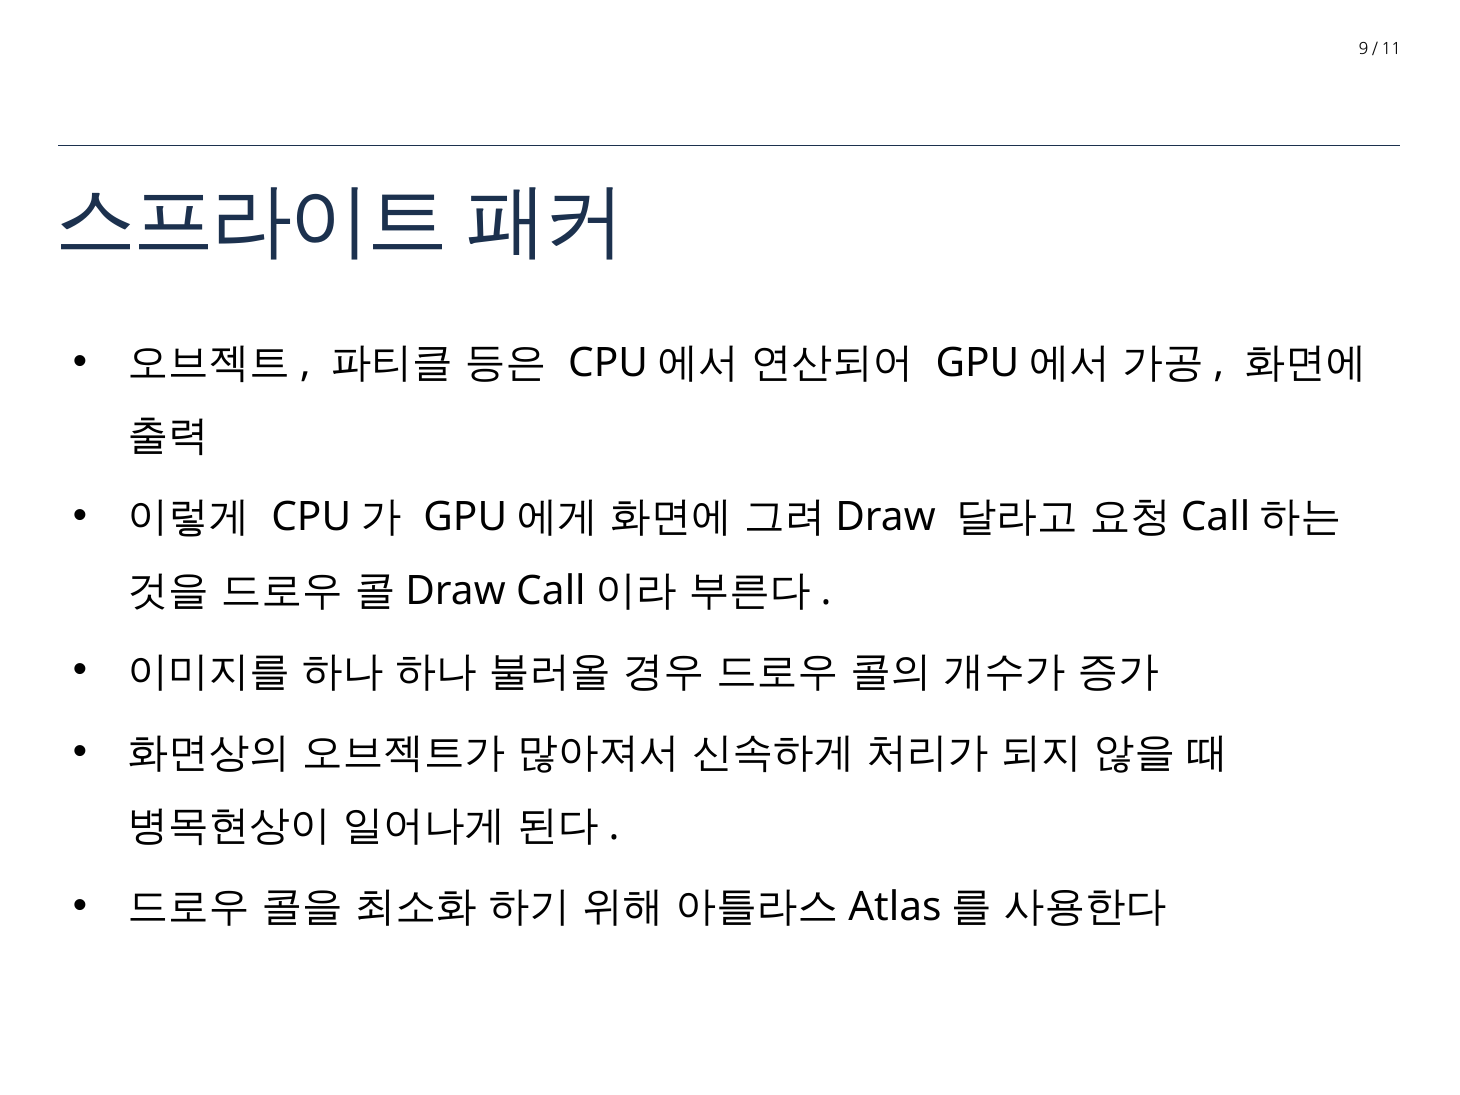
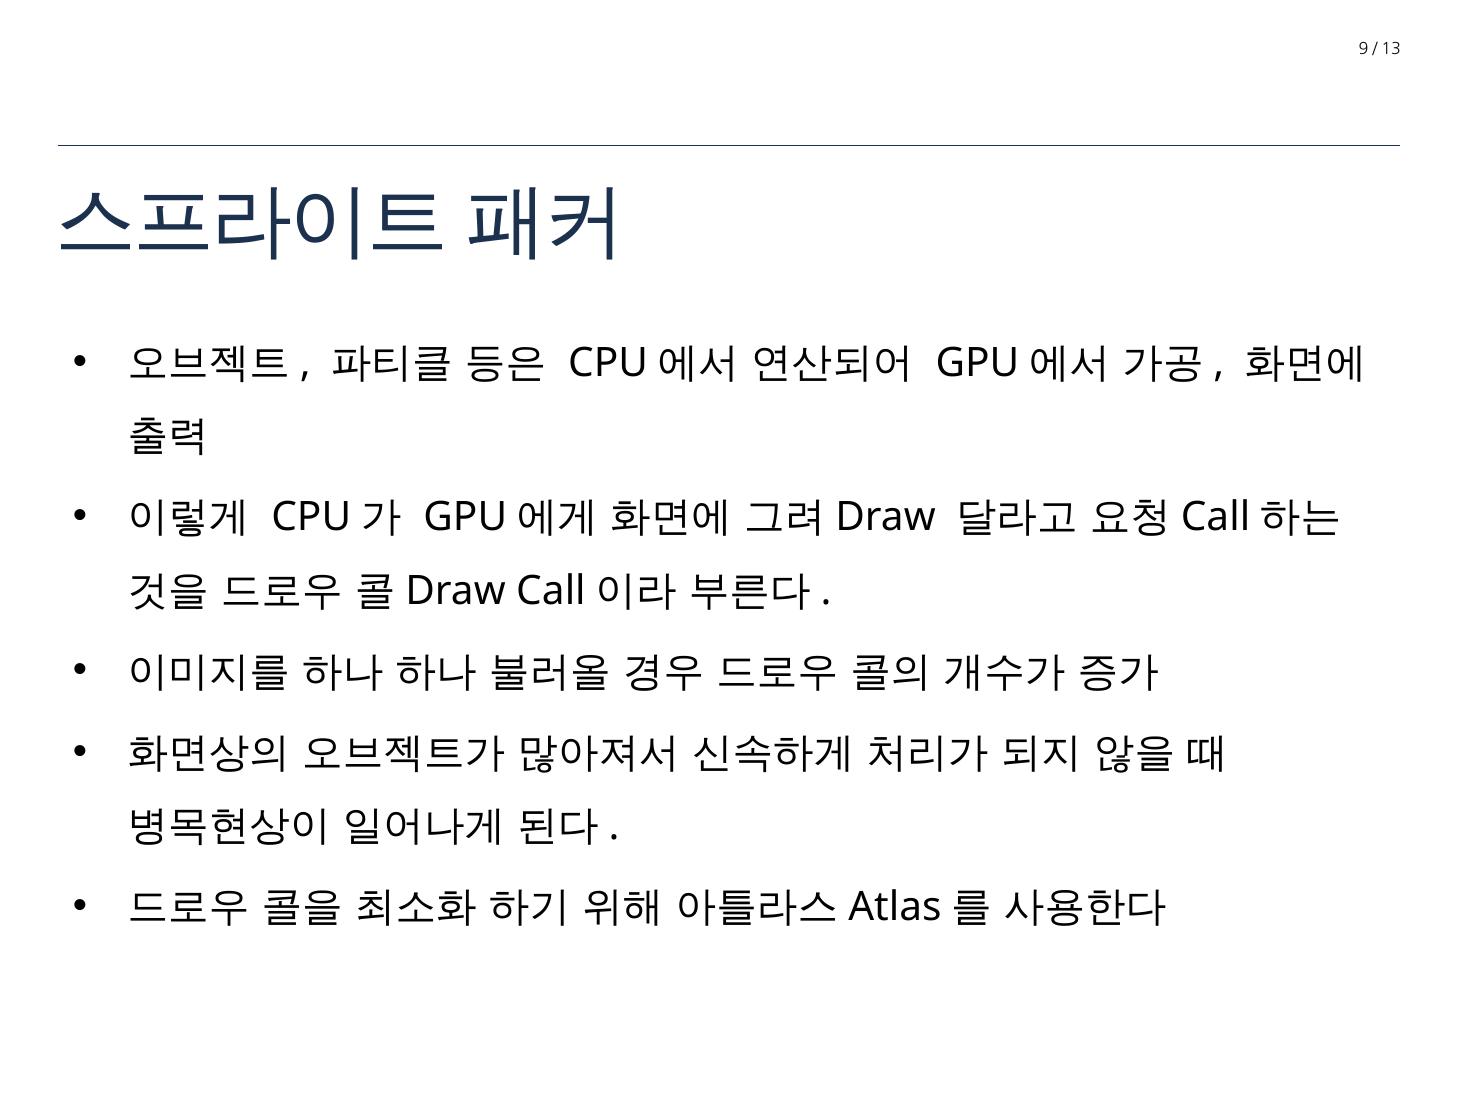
11: 11 -> 13 (1391, 49)
